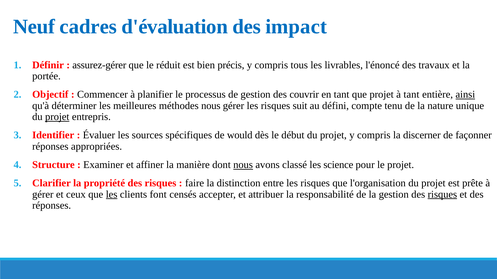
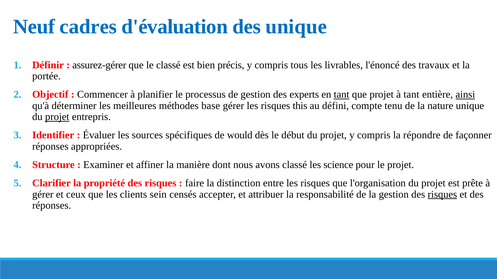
des impact: impact -> unique (296, 27)
le réduit: réduit -> classé (168, 65)
couvrir: couvrir -> experts (304, 95)
tant underline: none -> present (342, 95)
méthodes nous: nous -> base (211, 106)
suit: suit -> this (300, 106)
discerner: discerner -> répondre (422, 136)
nous underline: present -> none (243, 165)
les underline: present -> none (112, 195)
font: font -> sein (158, 195)
